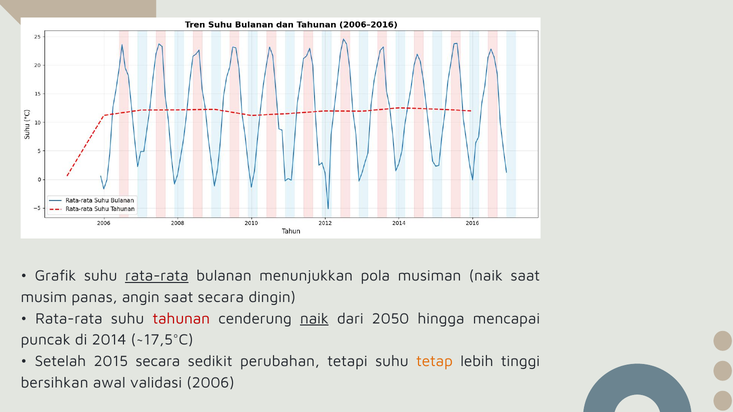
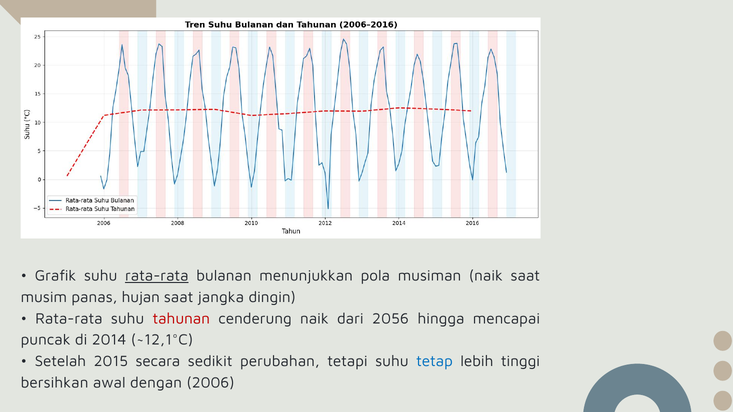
angin: angin -> hujan (141, 297)
saat secara: secara -> jangka (221, 297)
naik underline: present -> none (314, 319)
2050: 2050 -> 2056 (390, 319)
~17,5°C: ~17,5°C -> ~12,1°C (162, 340)
tetap colour: orange -> blue (435, 362)
validasi: validasi -> dengan (156, 383)
